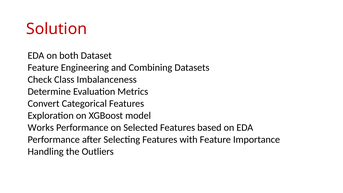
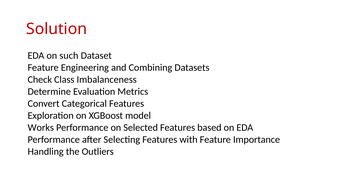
both: both -> such (69, 56)
